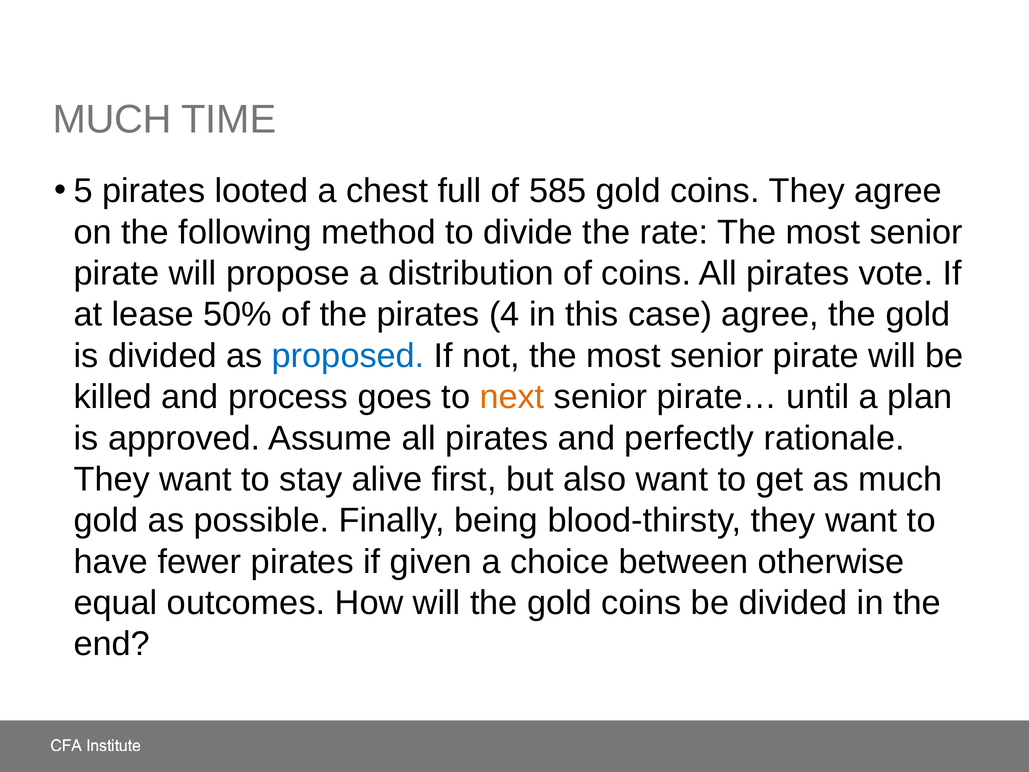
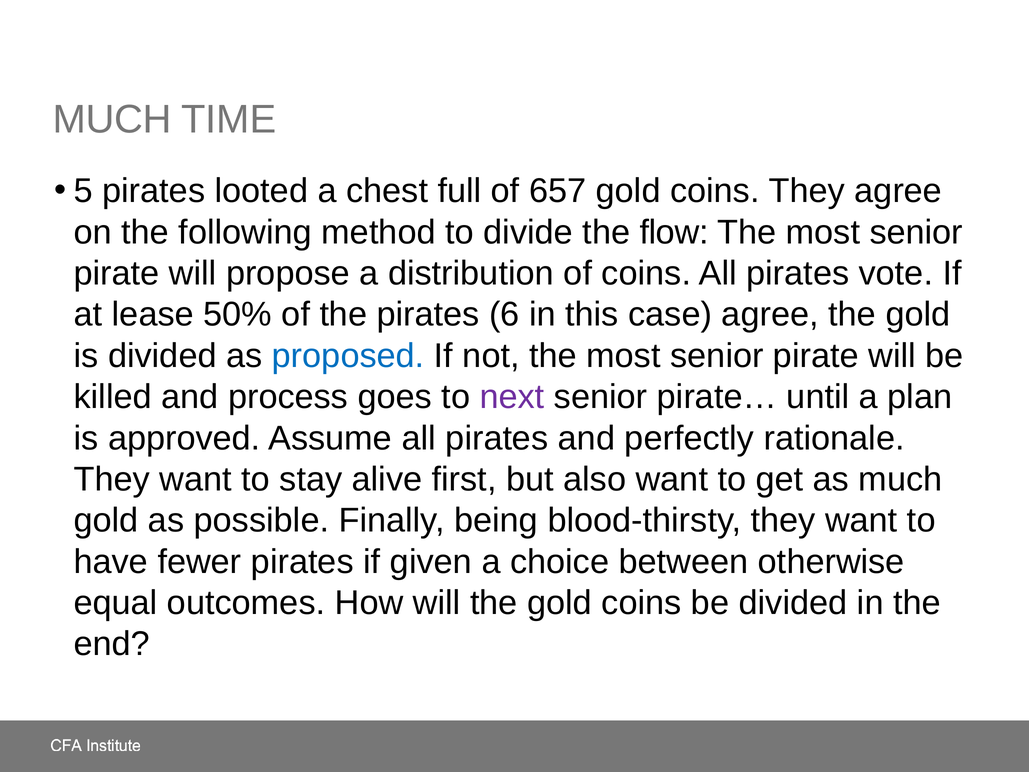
585: 585 -> 657 (558, 191)
rate: rate -> flow (674, 232)
4: 4 -> 6 (504, 315)
next colour: orange -> purple (512, 397)
